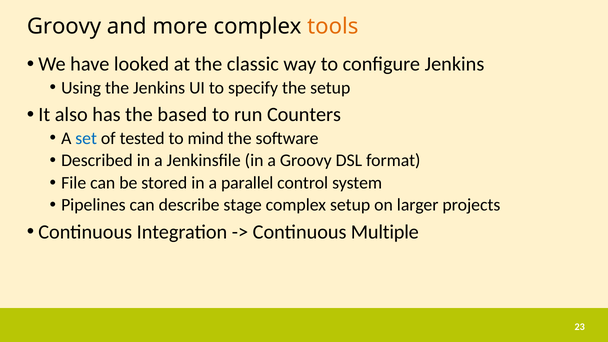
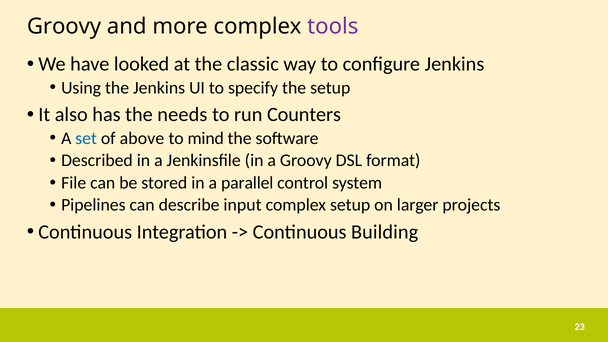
tools colour: orange -> purple (333, 26)
based: based -> needs (182, 115)
tested: tested -> above (142, 138)
stage: stage -> input (243, 205)
Multiple: Multiple -> Building (385, 232)
